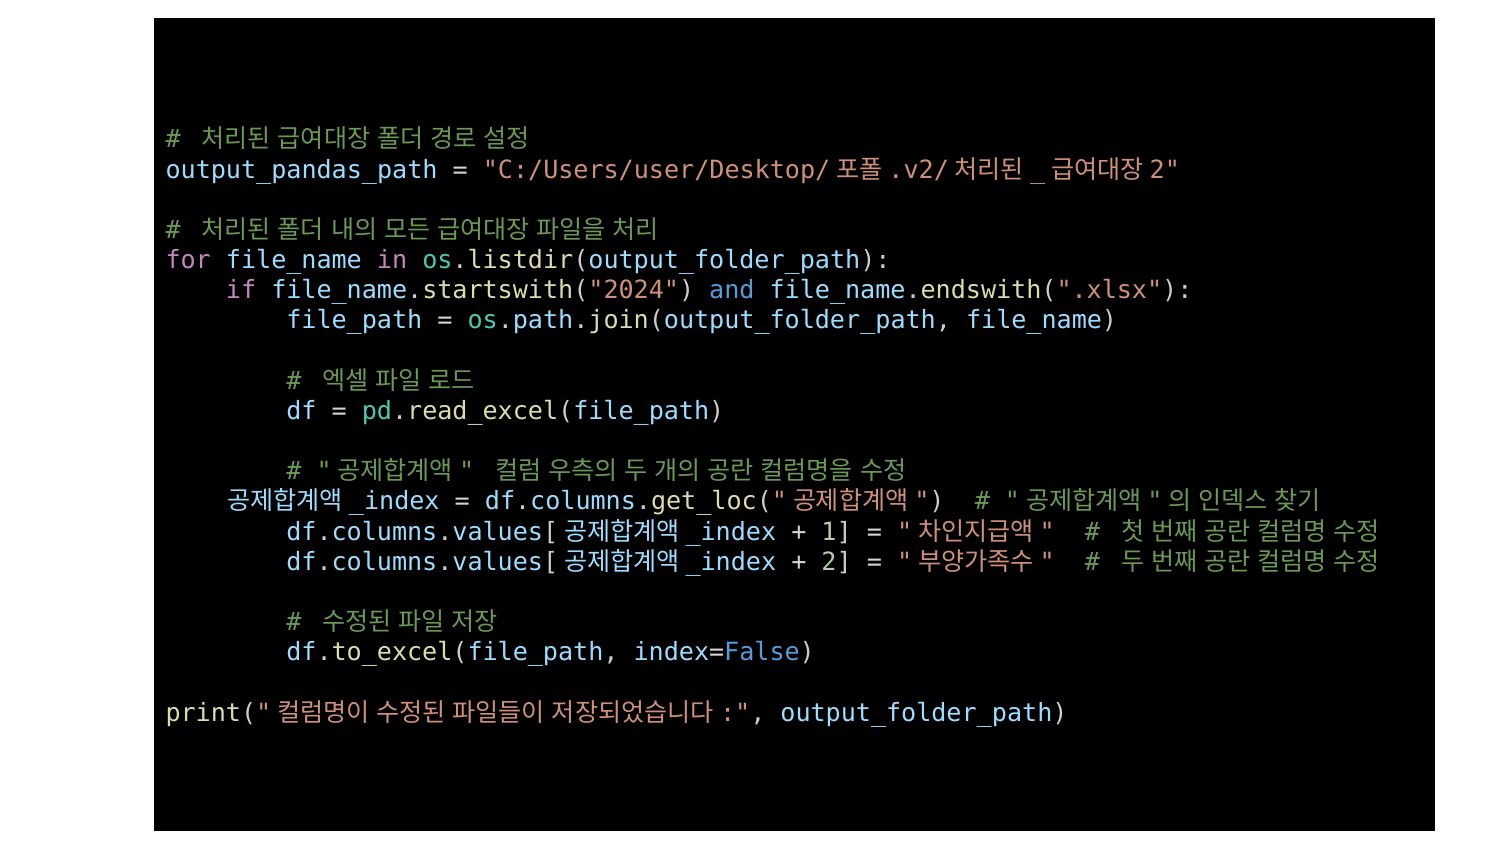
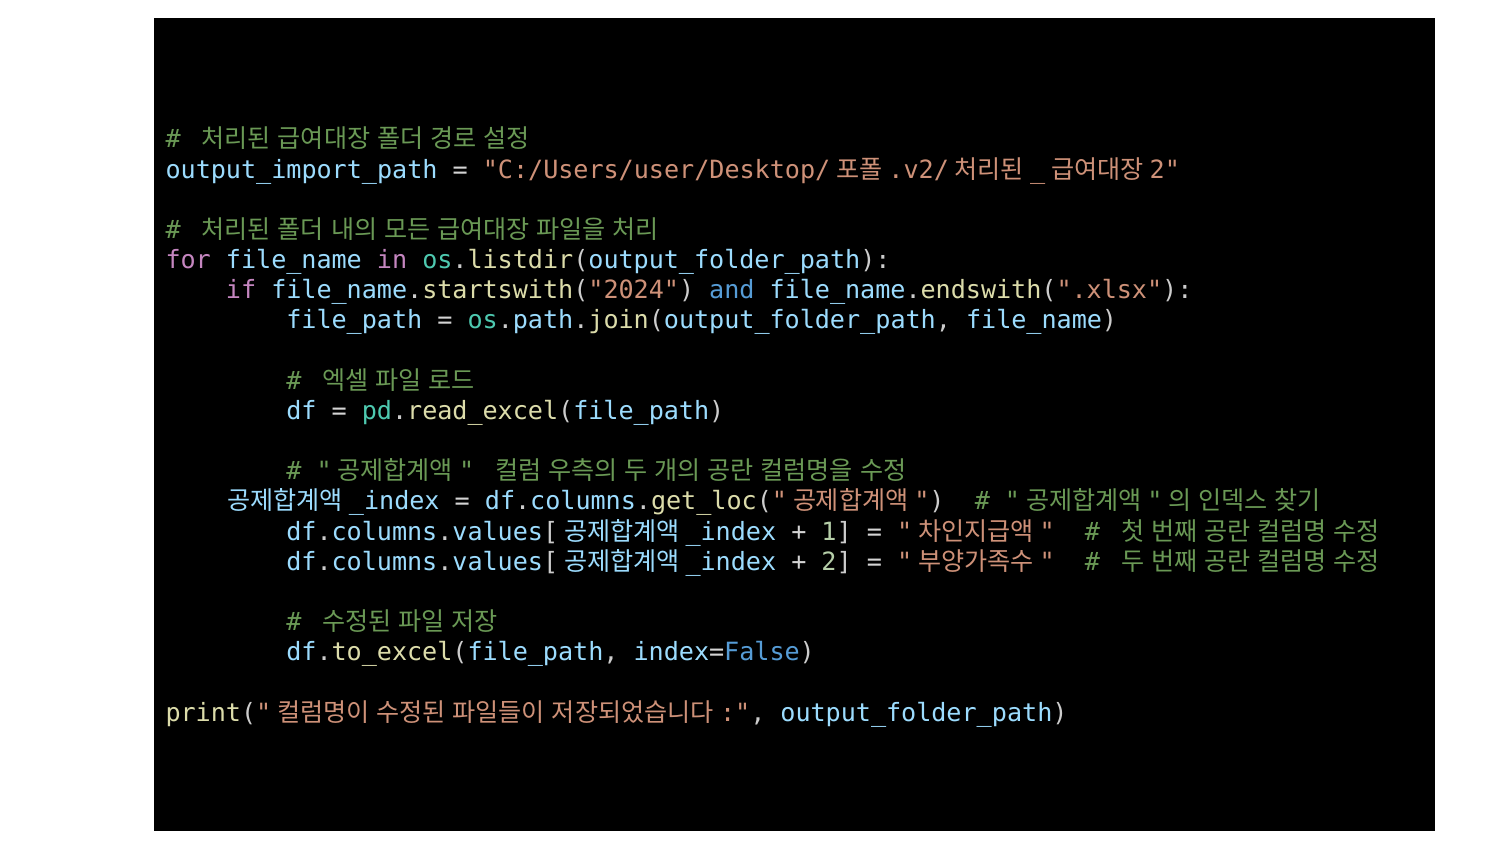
output_pandas_path: output_pandas_path -> output_import_path (302, 170)
